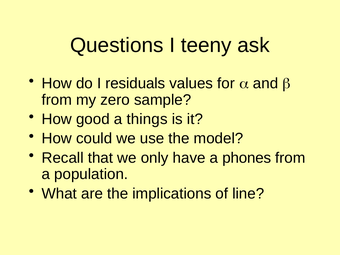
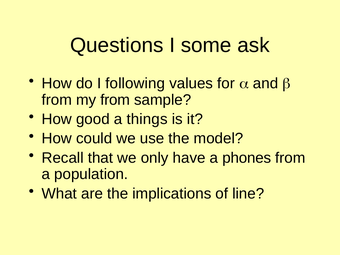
teeny: teeny -> some (206, 45)
residuals: residuals -> following (135, 83)
my zero: zero -> from (115, 100)
